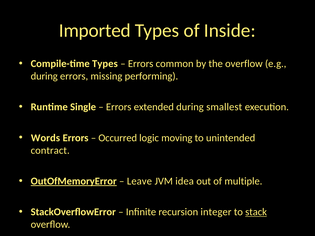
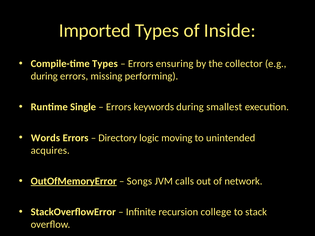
common: common -> ensuring (175, 64)
the overflow: overflow -> collector (244, 64)
extended: extended -> keywords (154, 107)
Occurred: Occurred -> Directory (118, 138)
contract: contract -> acquires (50, 151)
Leave: Leave -> Songs (139, 181)
idea: idea -> calls (185, 181)
multiple: multiple -> network (243, 181)
integer: integer -> college (216, 212)
stack underline: present -> none (256, 212)
